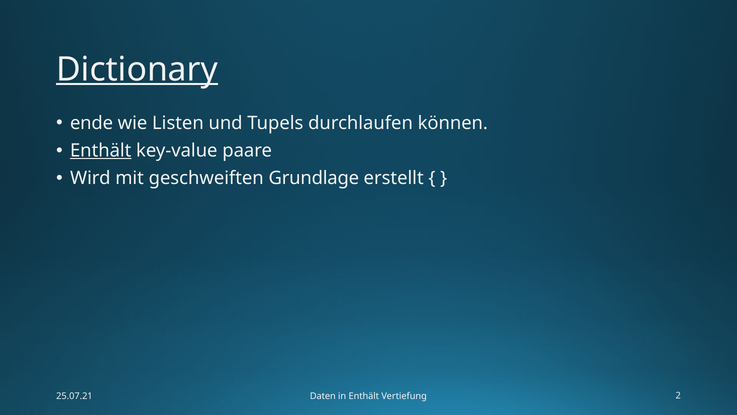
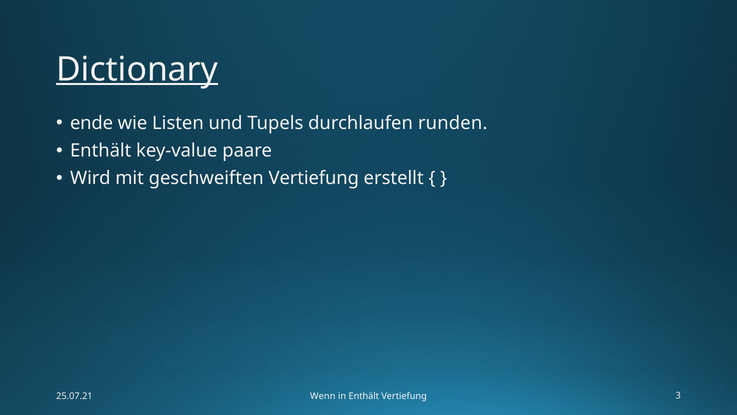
können: können -> runden (453, 123)
Enthält underline: present -> none (101, 151)
geschweiften Grundlage: Grundlage -> Vertiefung (314, 178)
Daten: Daten -> Wenn (323, 396)
2: 2 -> 3 (678, 395)
